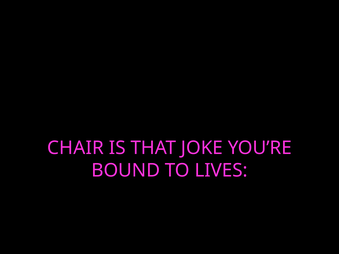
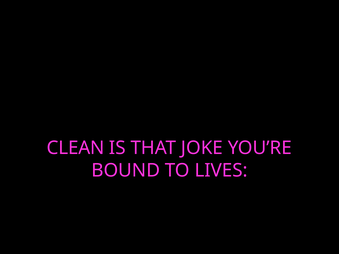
CHAIR: CHAIR -> CLEAN (76, 148)
